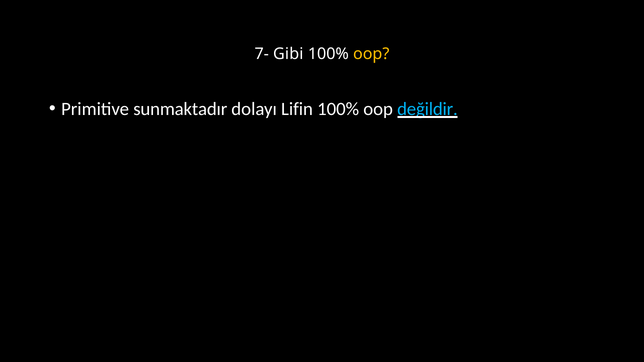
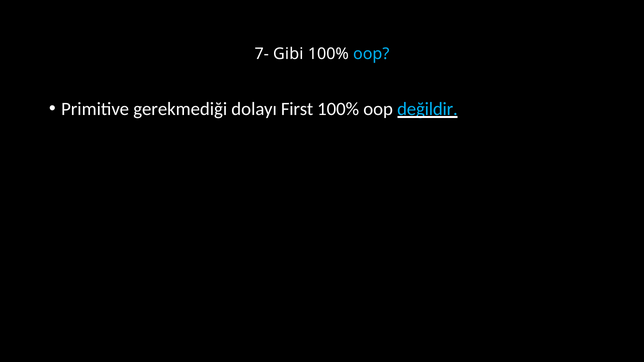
oop colour: yellow -> light blue (371, 54)
sunmaktadır: sunmaktadır -> gerekmediği (180, 109)
Lifin: Lifin -> First (297, 109)
